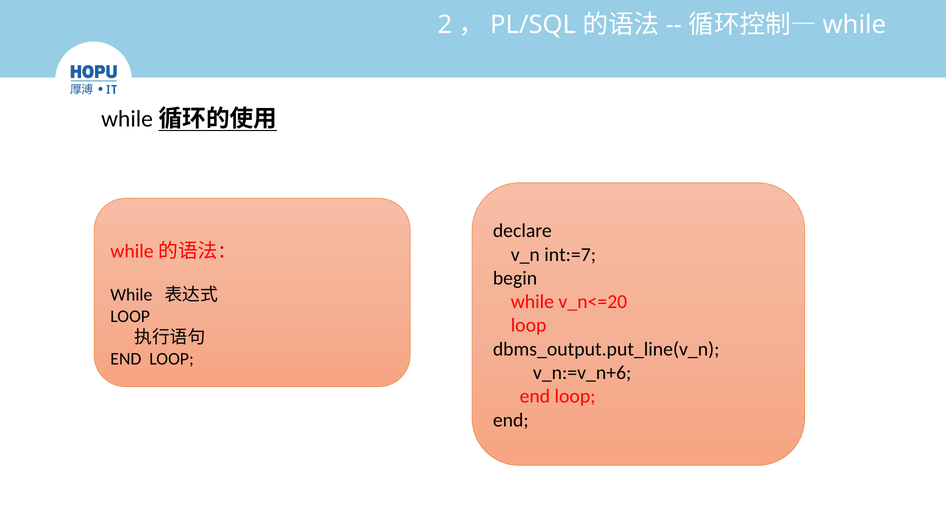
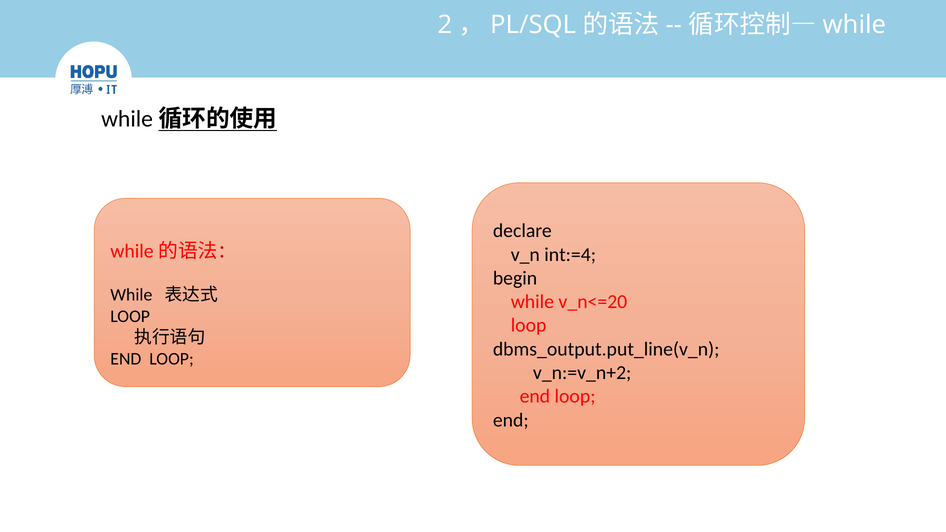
int:=7: int:=7 -> int:=4 (570, 255)
v_n:=v_n+6: v_n:=v_n+6 -> v_n:=v_n+2 (582, 373)
